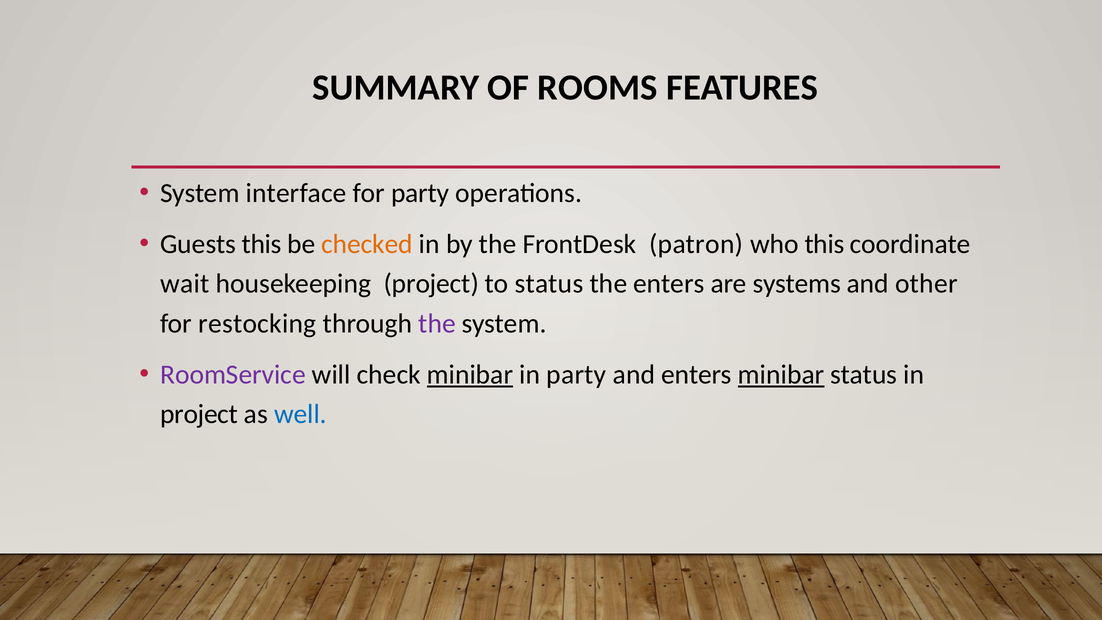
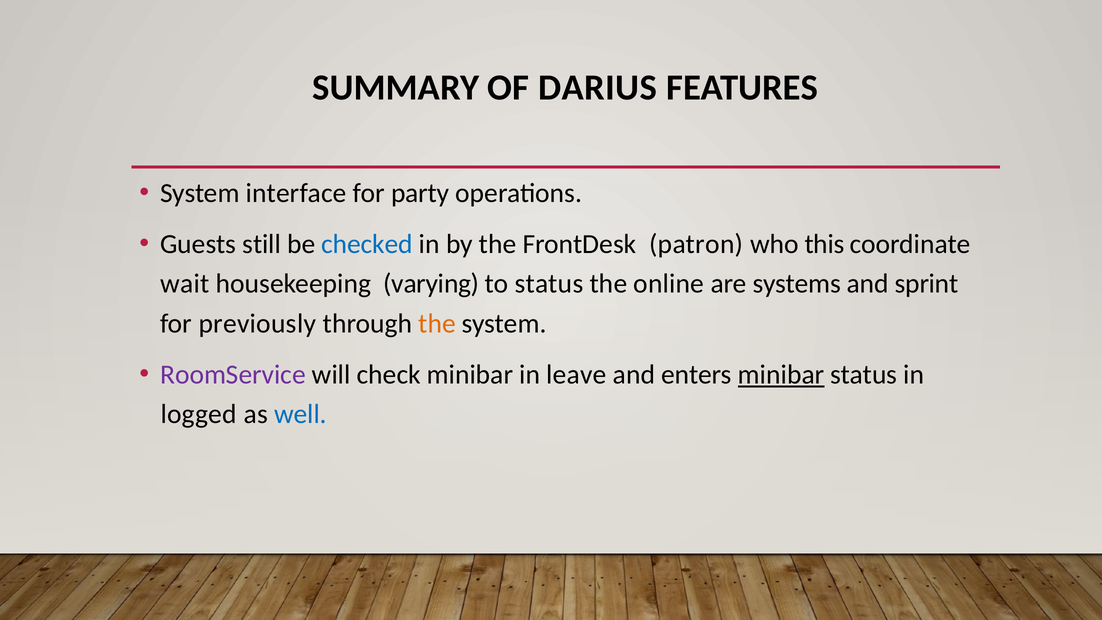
ROOMS: ROOMS -> DARIUS (598, 88)
Guests this: this -> still (262, 244)
checked colour: orange -> blue (367, 244)
housekeeping project: project -> varying (431, 284)
the enters: enters -> online (669, 284)
other: other -> sprint (927, 284)
restocking: restocking -> previously (257, 323)
the colour: purple -> orange (437, 323)
minibar underline: present -> none (470, 375)
in party: party -> leave (576, 375)
project: project -> logged (199, 414)
